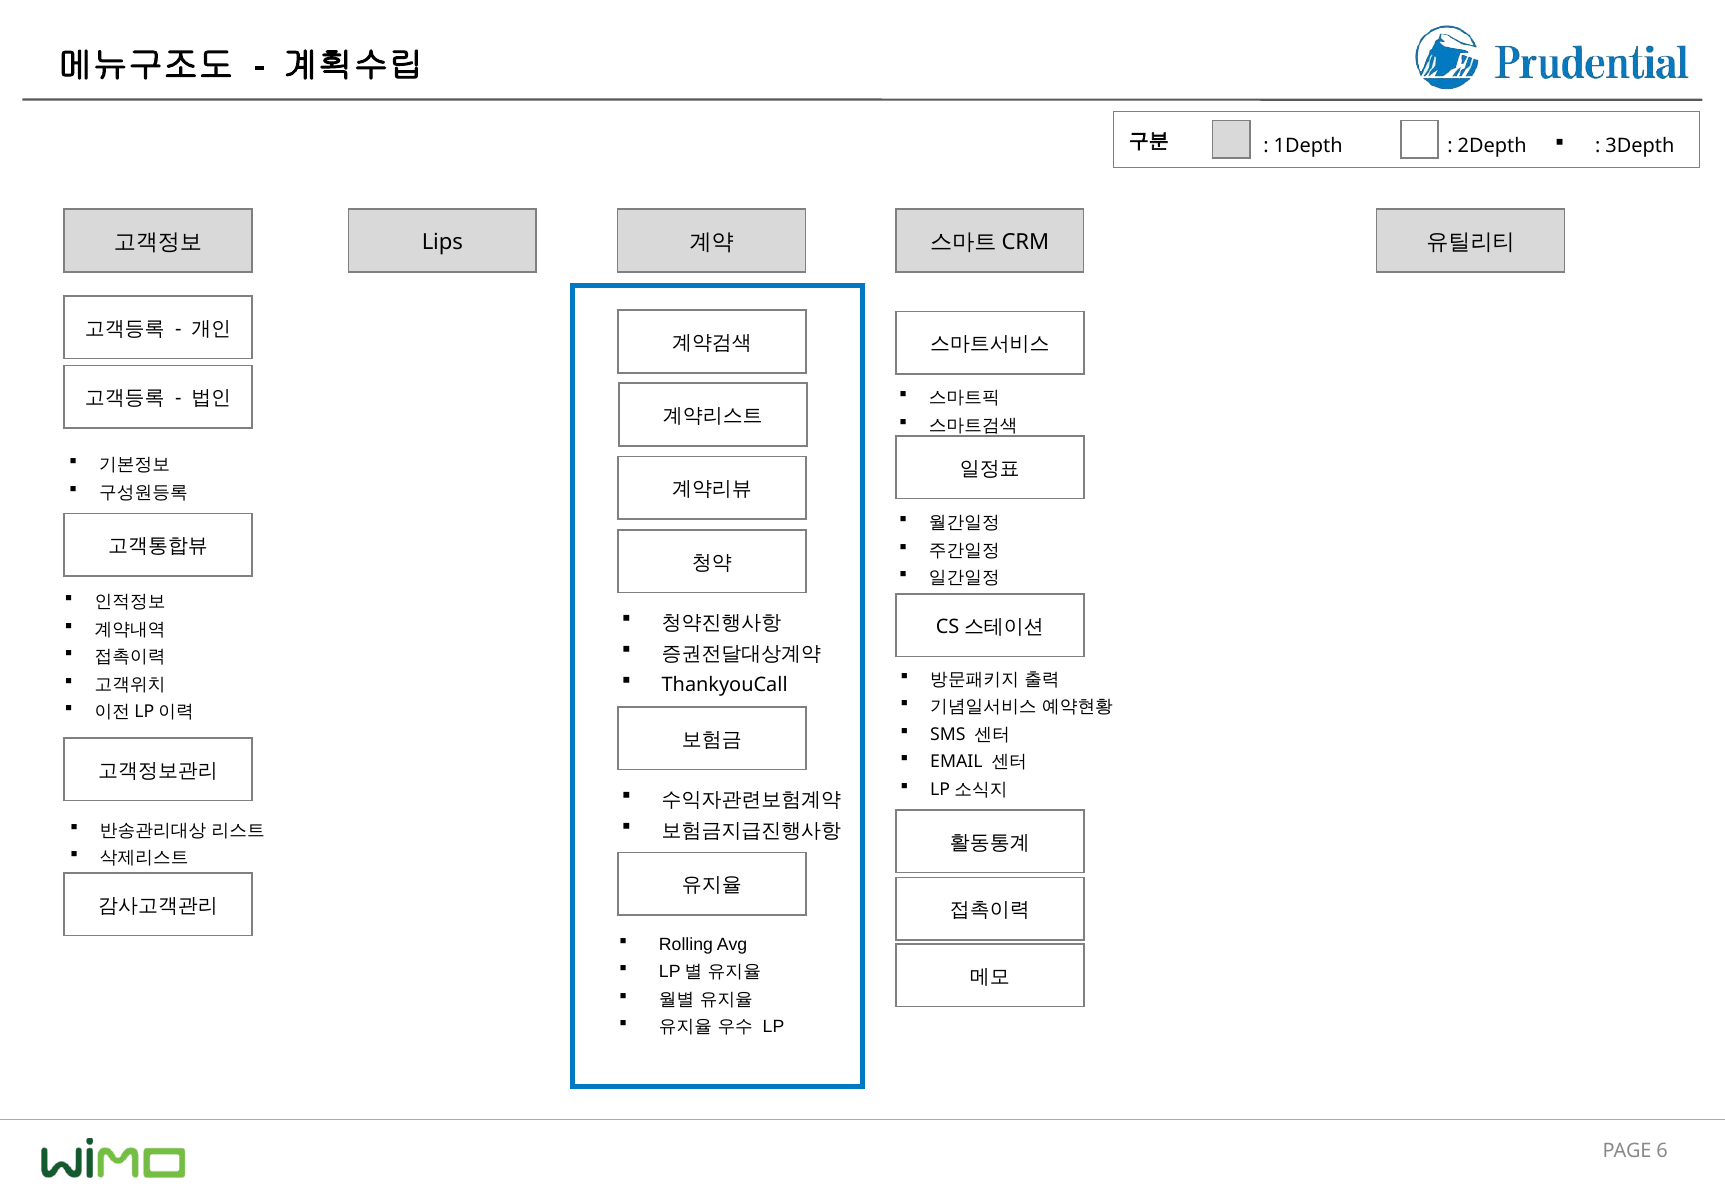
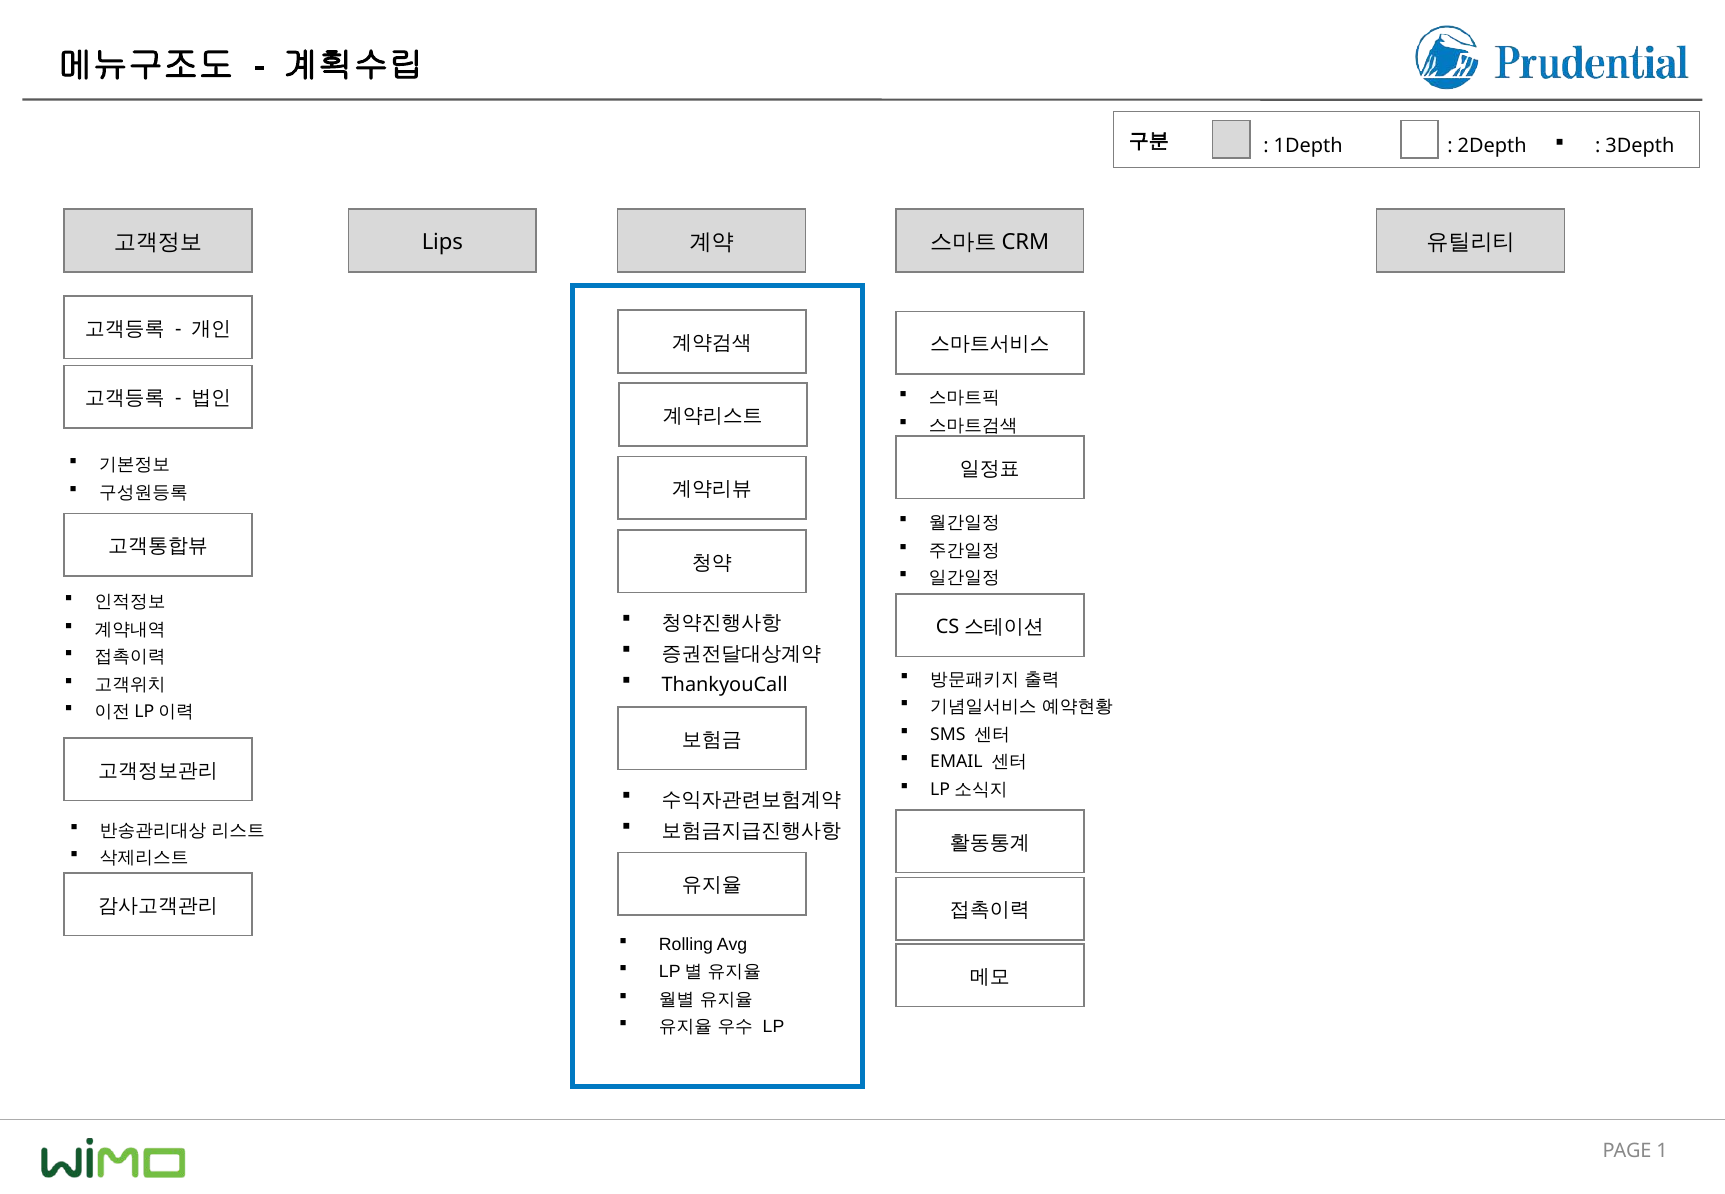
6: 6 -> 1 (1662, 1151)
